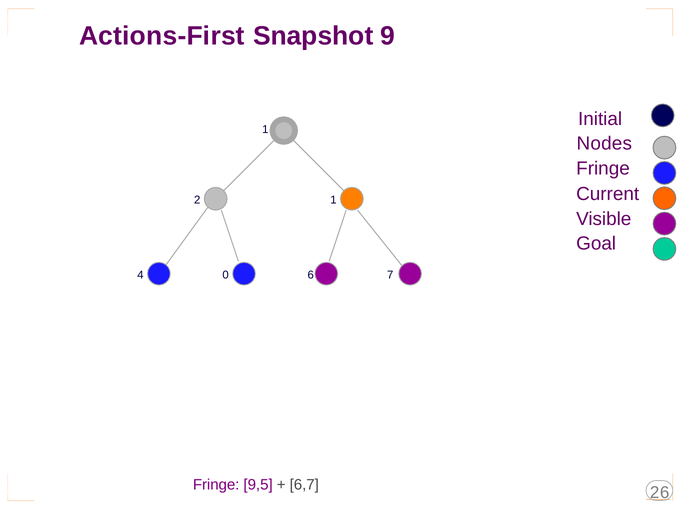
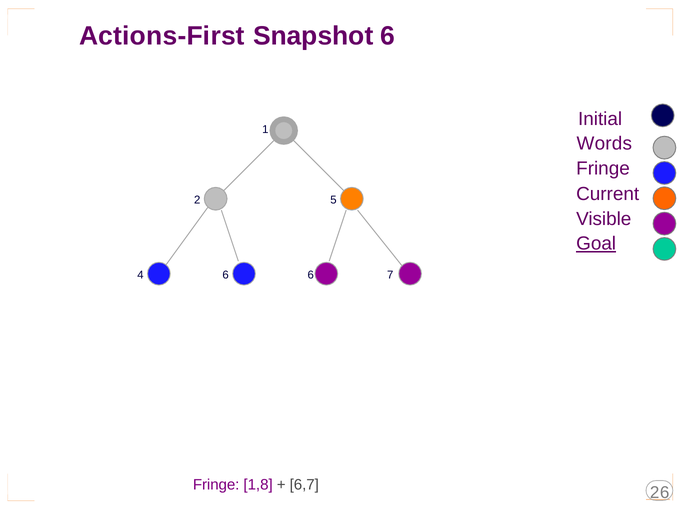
Snapshot 9: 9 -> 6 (388, 36)
Nodes: Nodes -> Words (604, 143)
2 1: 1 -> 5 (333, 200)
Goal underline: none -> present (596, 243)
4 0: 0 -> 6 (226, 275)
9,5: 9,5 -> 1,8 (258, 485)
